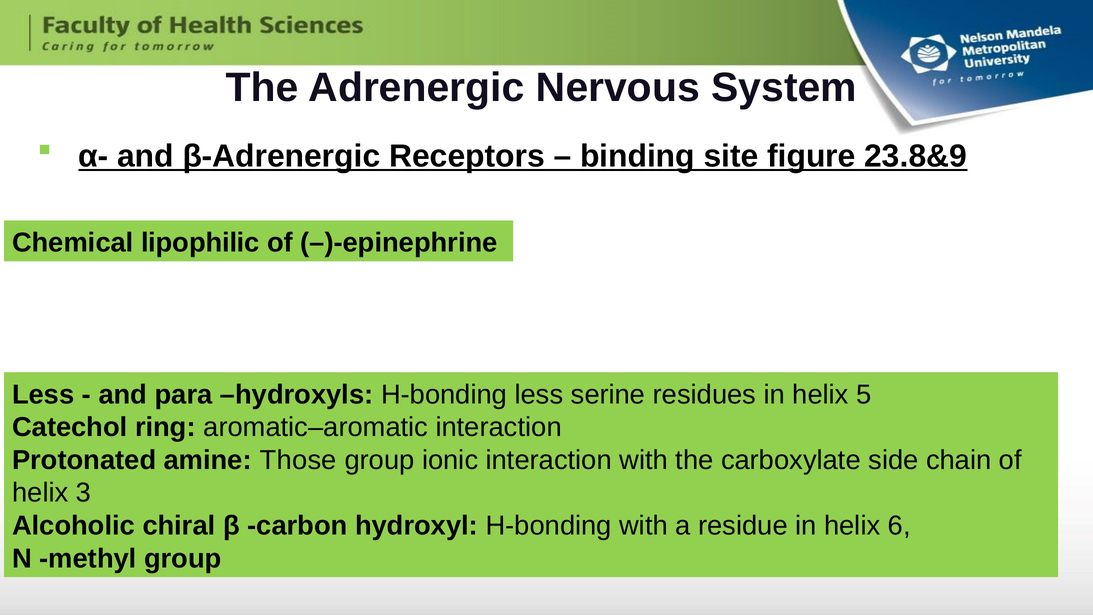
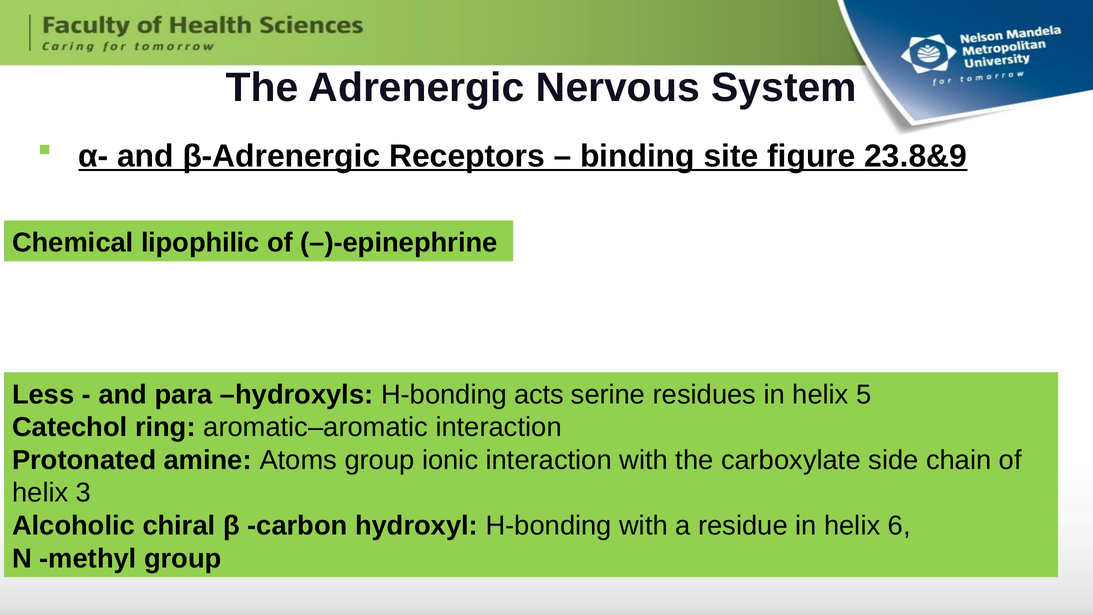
H-bonding less: less -> acts (539, 394)
Those: Those -> Atoms (298, 460)
